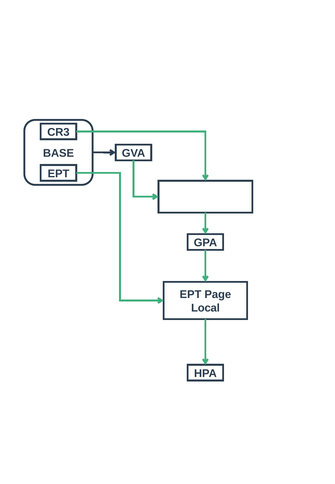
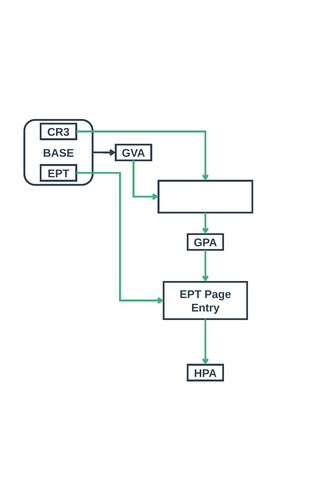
Local: Local -> Entry (205, 308)
